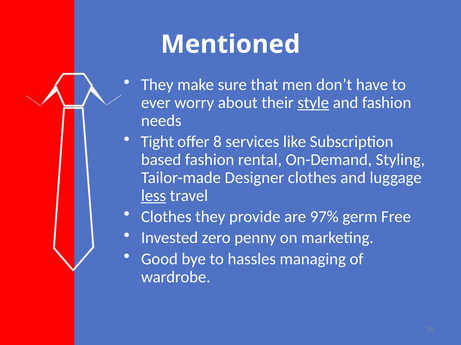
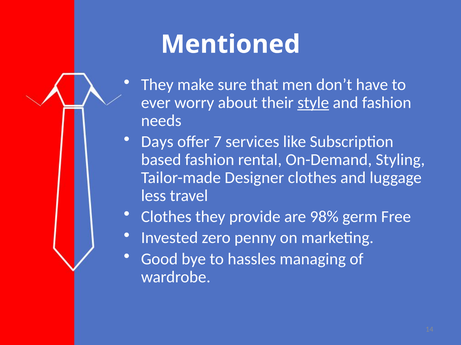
Tight: Tight -> Days (157, 142)
8: 8 -> 7 (217, 142)
less underline: present -> none (154, 196)
97%: 97% -> 98% (324, 217)
